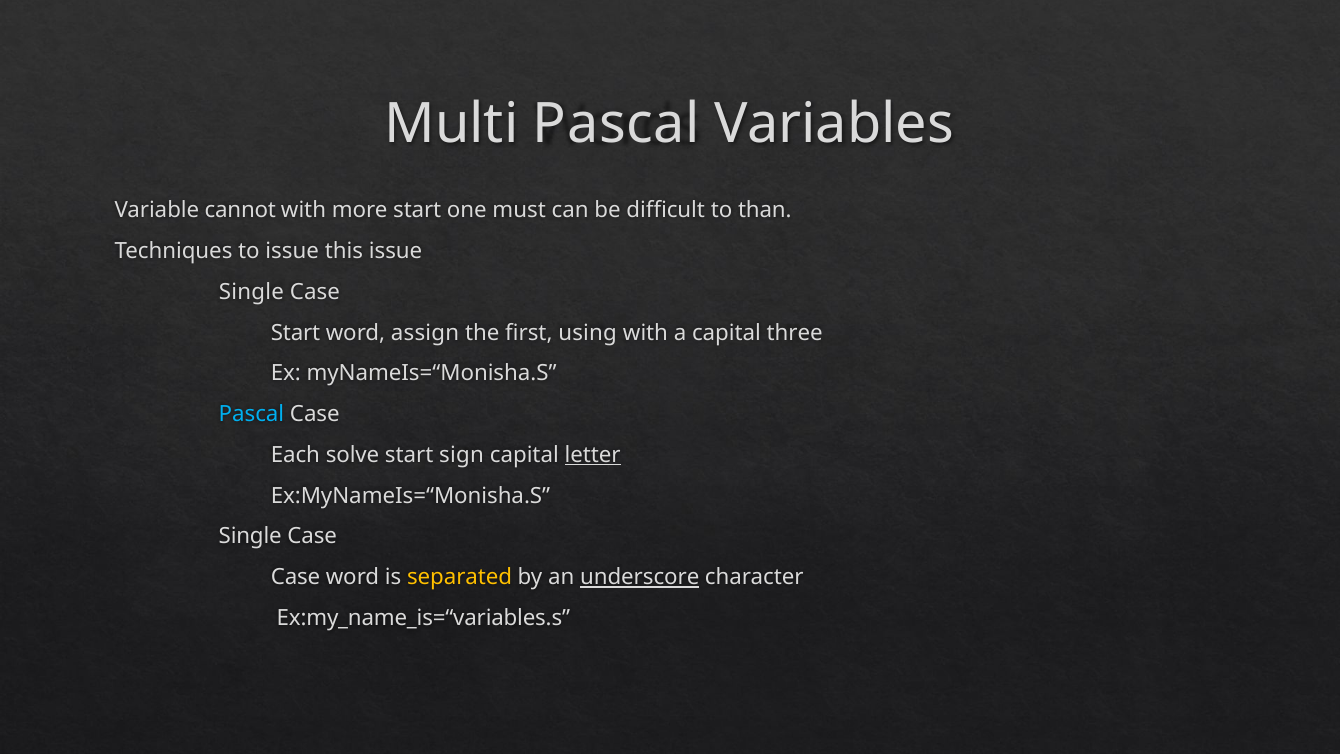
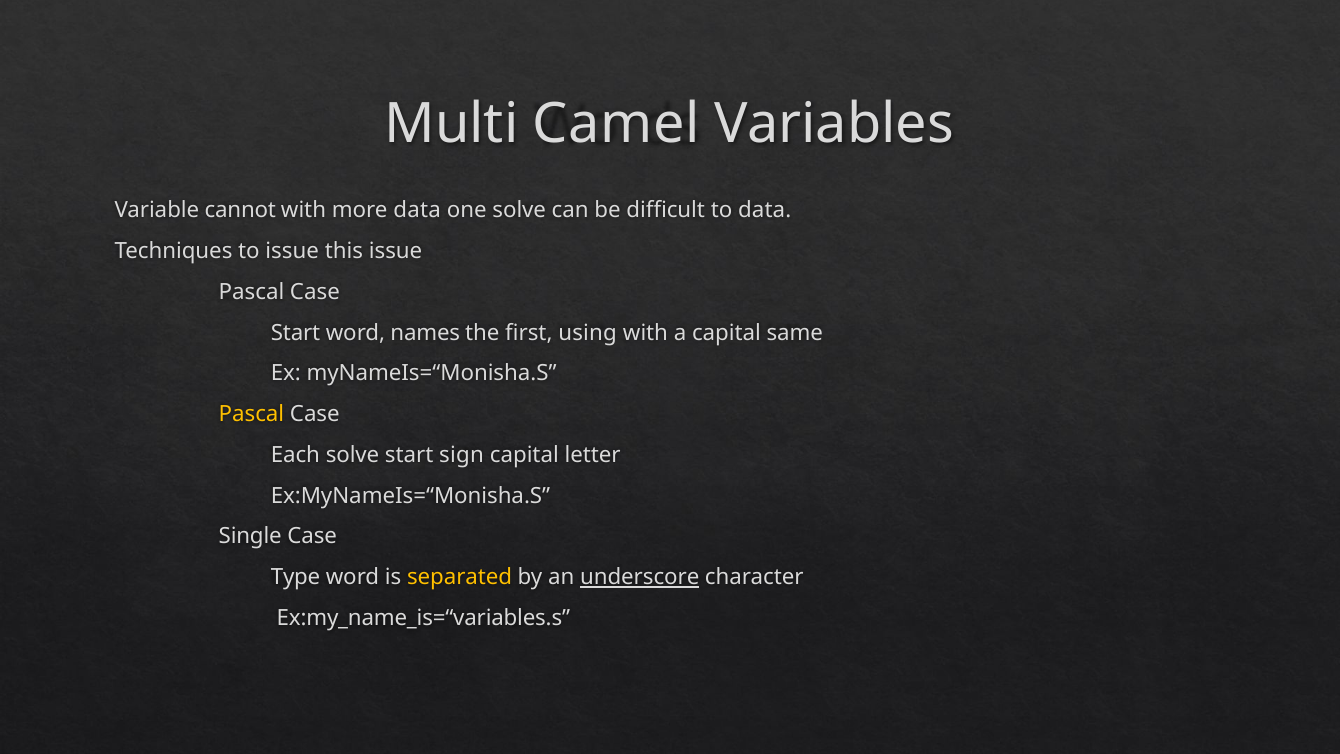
Multi Pascal: Pascal -> Camel (616, 124)
more start: start -> data (417, 210)
one must: must -> solve (519, 210)
to than: than -> data (765, 210)
Single: Single -> Pascal (252, 292)
assign: assign -> names (425, 333)
three: three -> same (795, 333)
Pascal colour: light blue -> yellow (251, 414)
letter underline: present -> none (593, 455)
Case: Case -> Type (296, 577)
